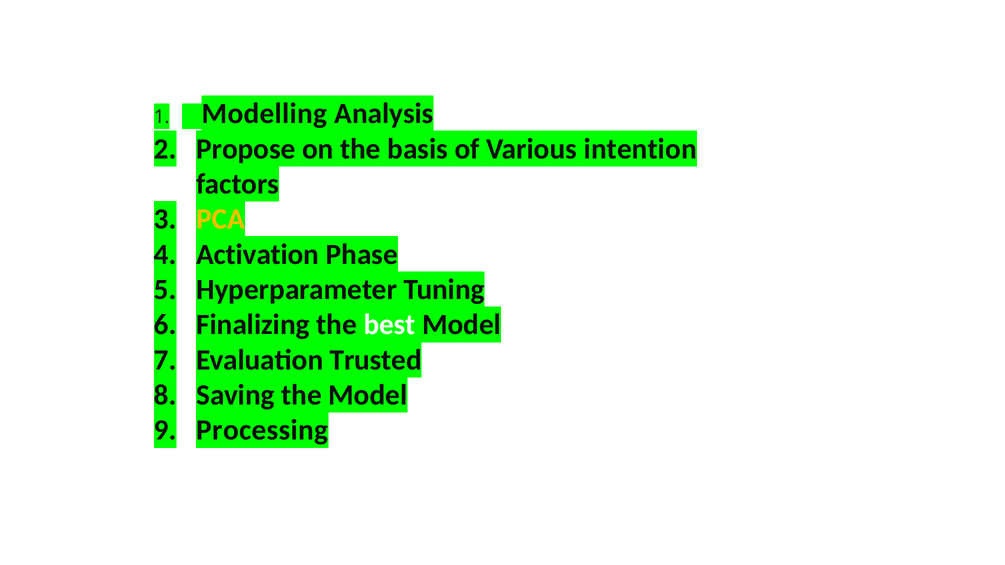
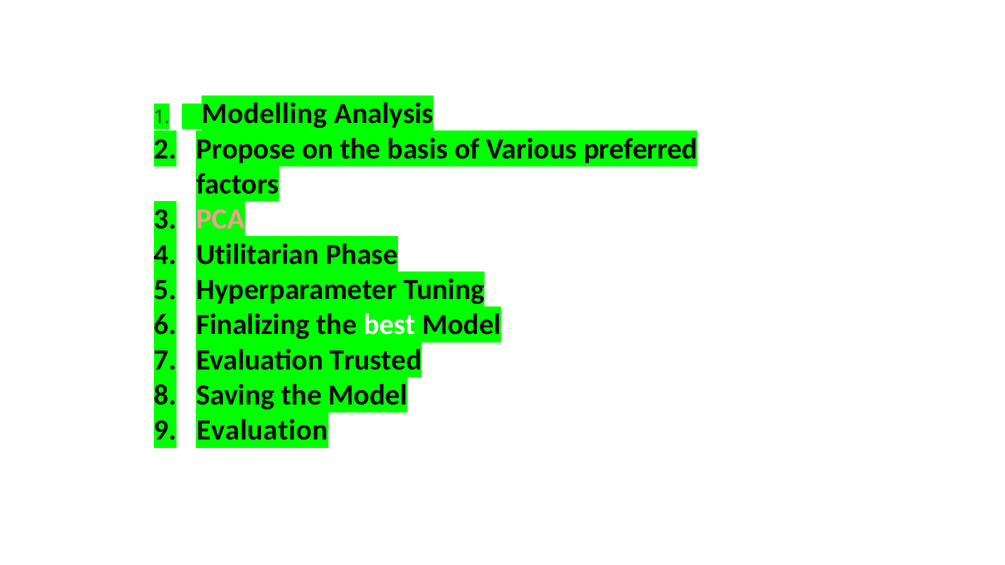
intention: intention -> preferred (640, 149)
PCA colour: yellow -> pink (221, 219)
Activation: Activation -> Utilitarian (258, 255)
Processing: Processing -> Evaluation (262, 431)
